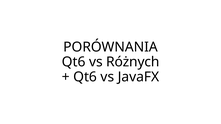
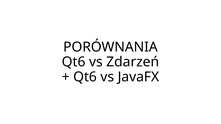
Różnych: Różnych -> Zdarzeń (133, 62)
